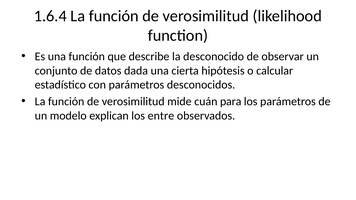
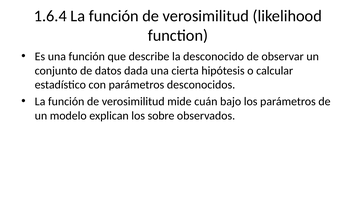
para: para -> bajo (231, 102)
entre: entre -> sobre (161, 116)
